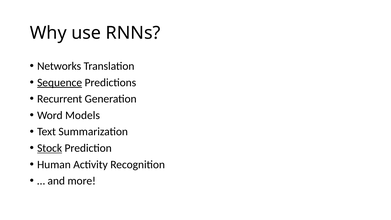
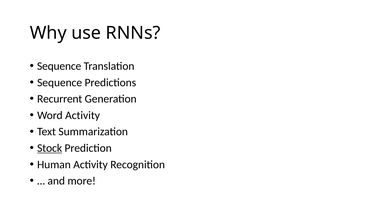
Networks: Networks -> Sequence (59, 66)
Sequence underline: present -> none (60, 83)
Word Models: Models -> Activity (83, 115)
